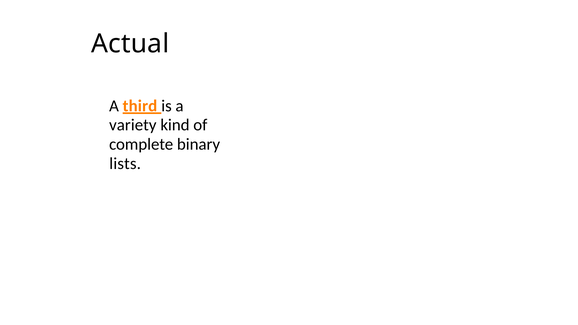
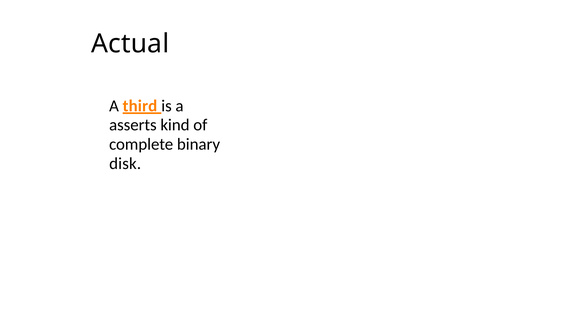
variety: variety -> asserts (133, 125)
lists: lists -> disk (125, 164)
